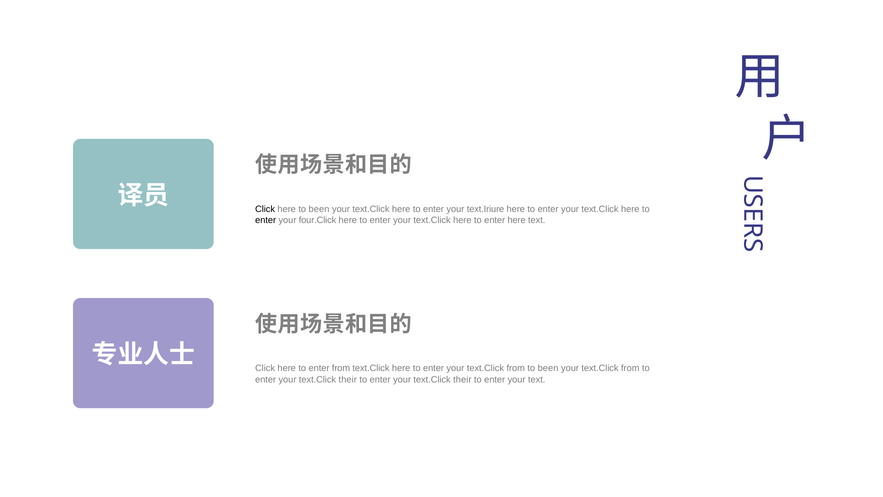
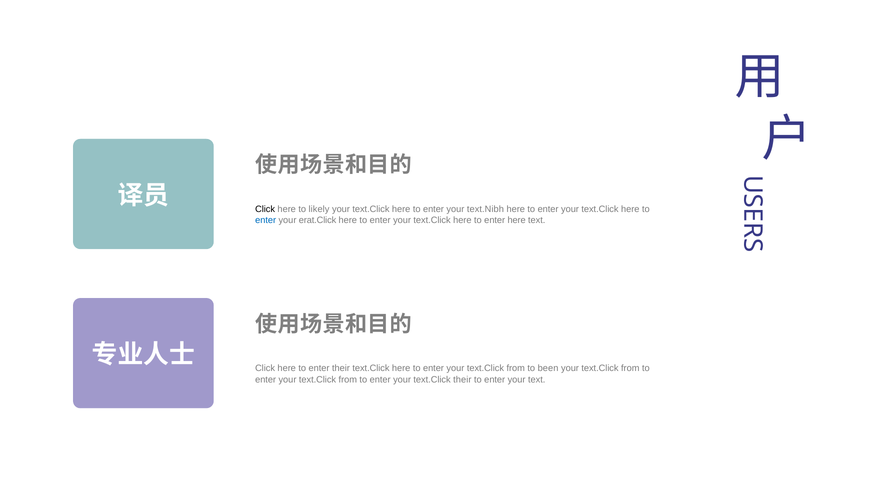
here to been: been -> likely (319, 209)
text.Iriure: text.Iriure -> text.Nibh (485, 209)
enter colour: black -> blue (266, 220)
four.Click: four.Click -> erat.Click (318, 220)
enter from: from -> their (341, 368)
their: their -> from (348, 379)
